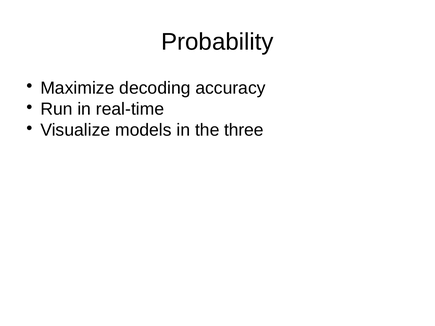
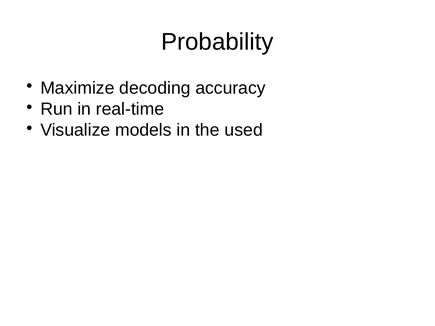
three: three -> used (244, 130)
